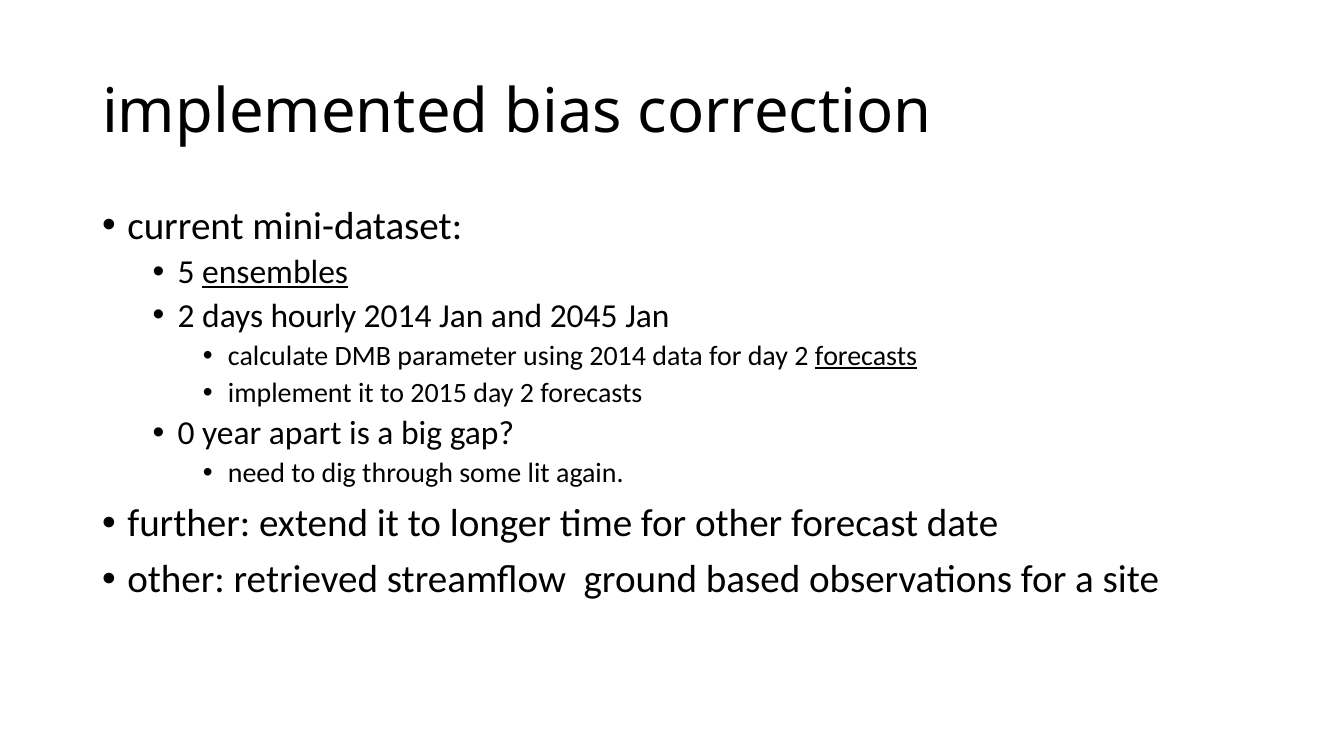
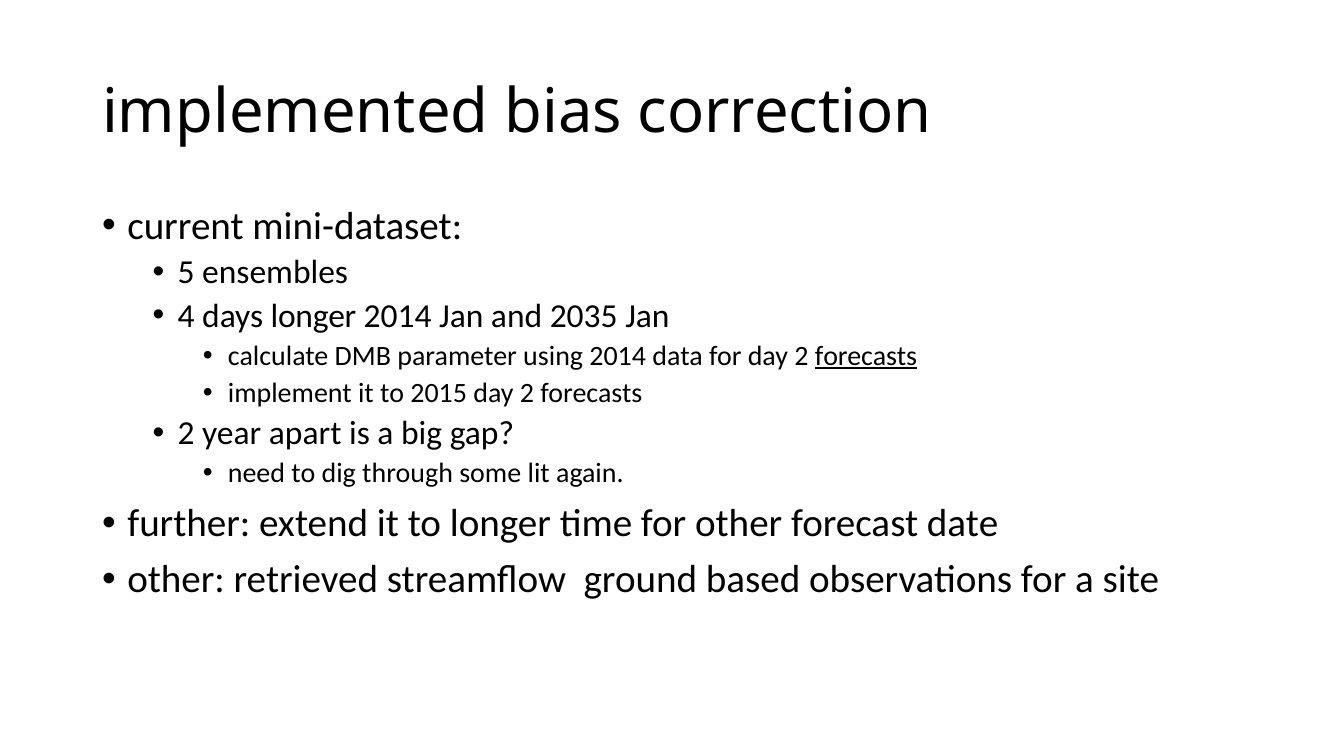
ensembles underline: present -> none (275, 273)
2: 2 -> 4 (186, 316)
days hourly: hourly -> longer (314, 316)
2045: 2045 -> 2035 (584, 316)
0: 0 -> 2 (186, 434)
